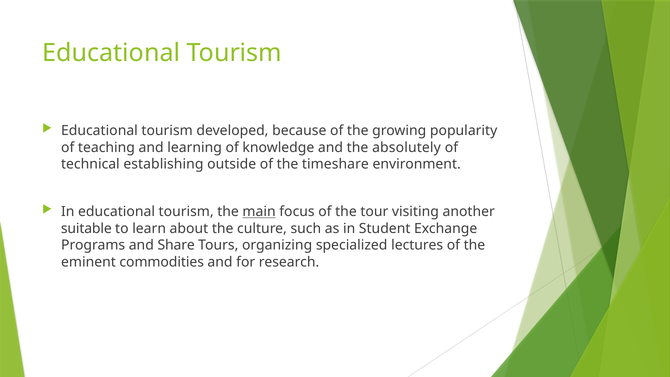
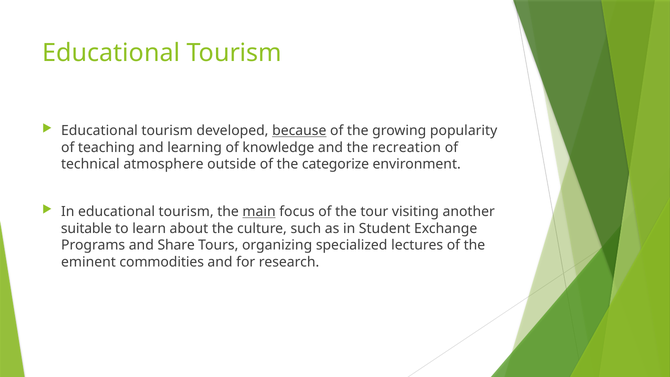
because underline: none -> present (299, 131)
absolutely: absolutely -> recreation (406, 147)
establishing: establishing -> atmosphere (163, 164)
timeshare: timeshare -> categorize (336, 164)
